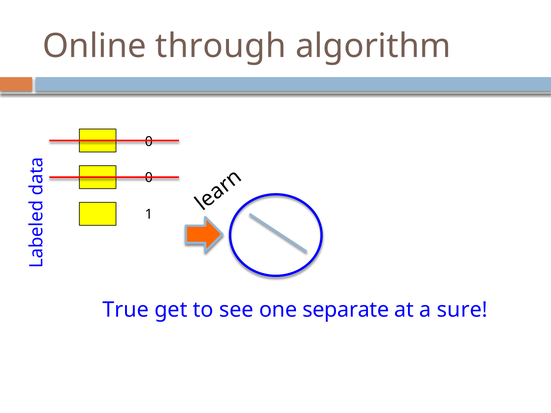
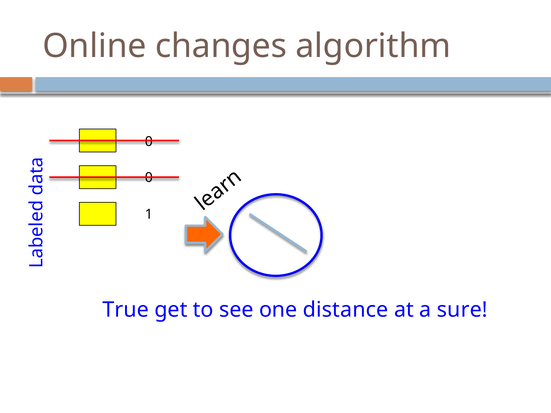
through: through -> changes (221, 46)
separate: separate -> distance (346, 310)
